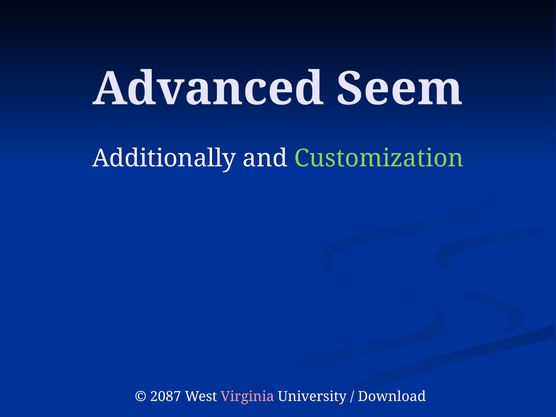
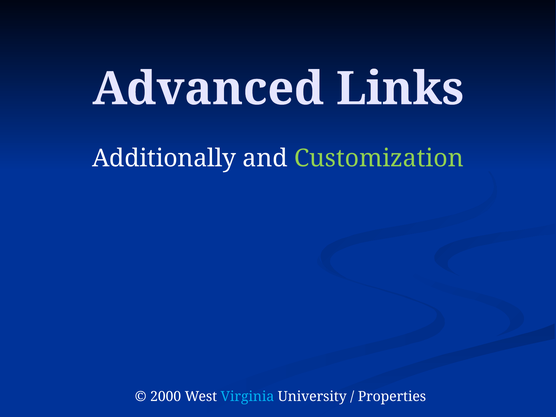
Seem: Seem -> Links (400, 89)
2087: 2087 -> 2000 (166, 397)
Virginia colour: pink -> light blue (247, 397)
Download: Download -> Properties (392, 397)
